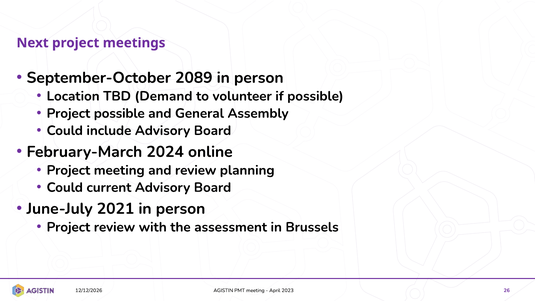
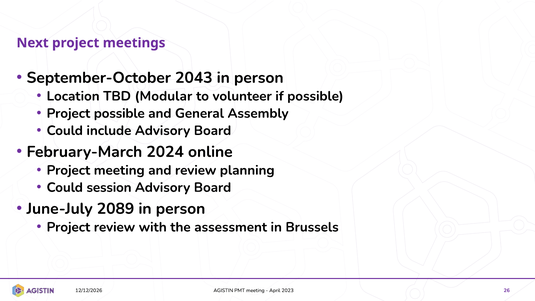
2089: 2089 -> 2043 (194, 78)
Demand: Demand -> Modular (163, 96)
current: current -> session (109, 187)
2021: 2021 -> 2089 (116, 209)
